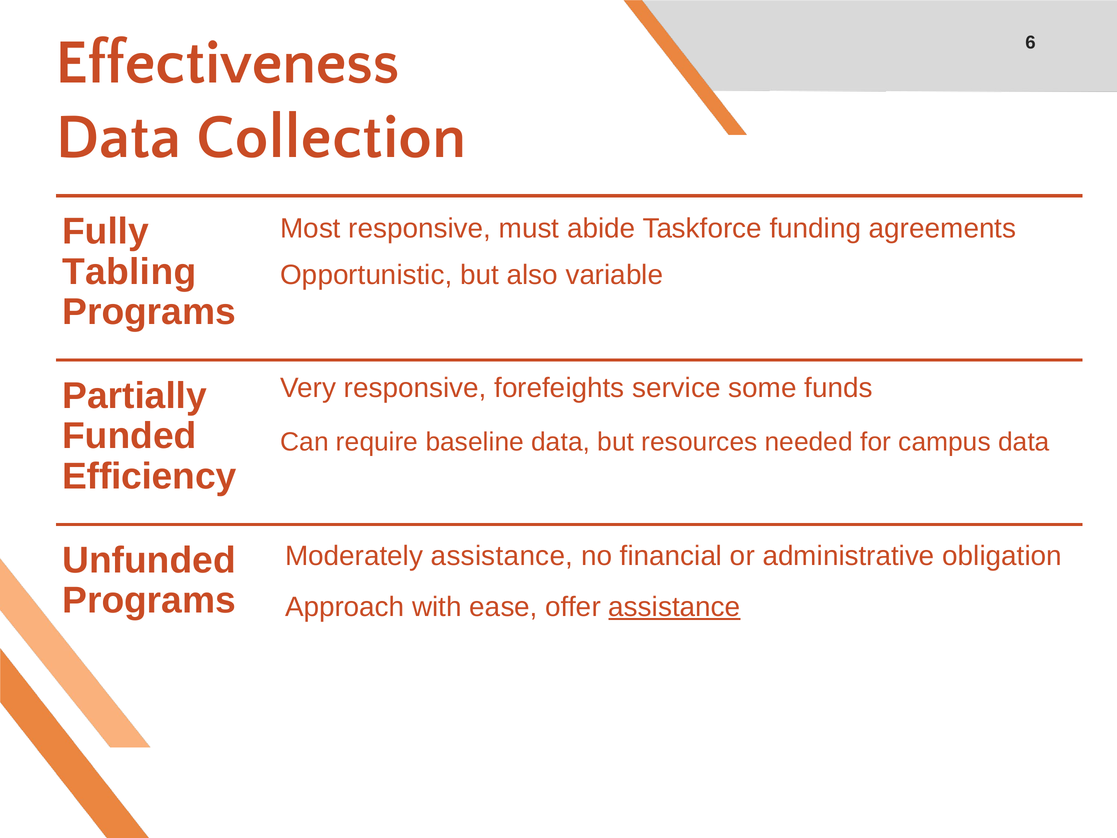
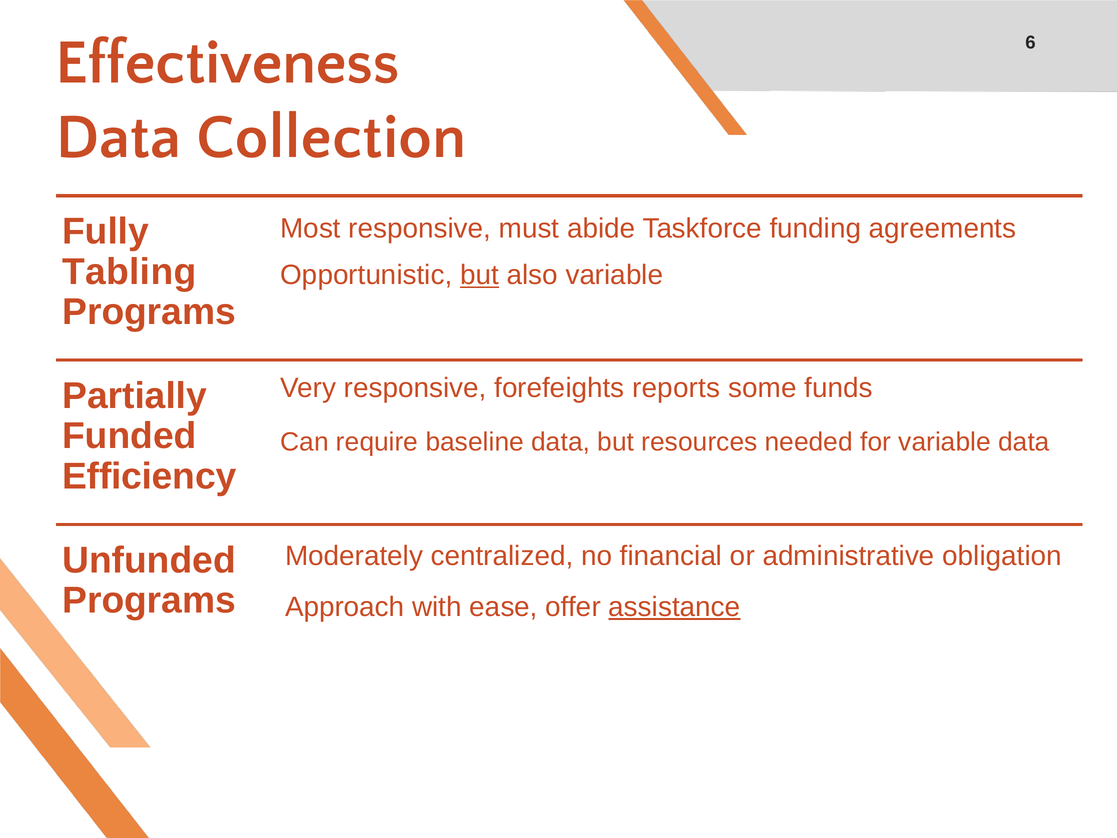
but underline: none -> present (479, 275)
service: service -> reports (676, 388)
for campus: campus -> variable (945, 442)
Moderately assistance: assistance -> centralized (502, 556)
